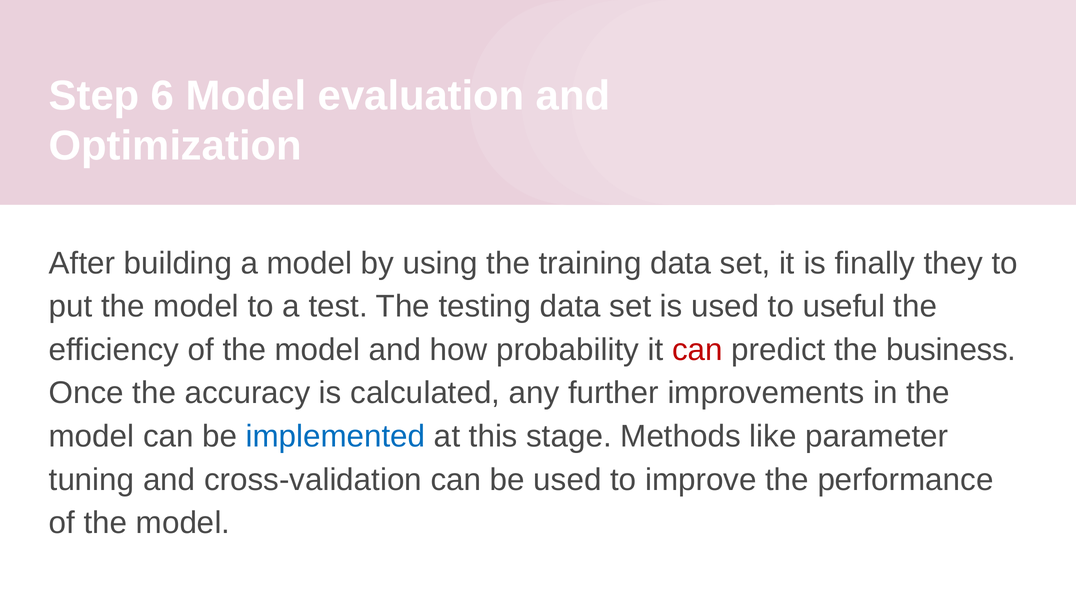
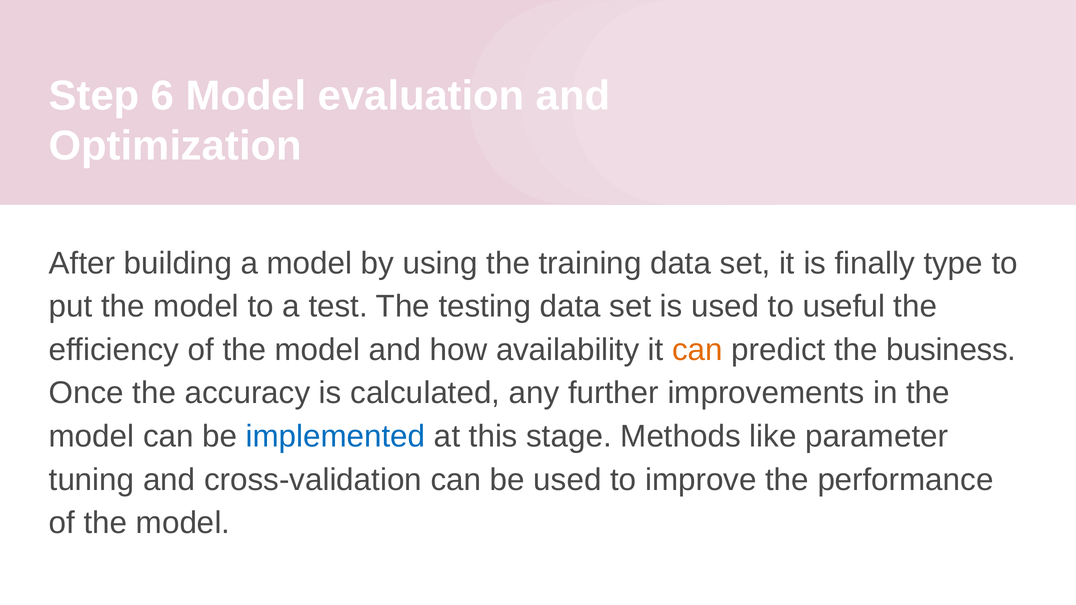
they: they -> type (953, 263)
probability: probability -> availability (568, 350)
can colour: red -> orange (697, 350)
